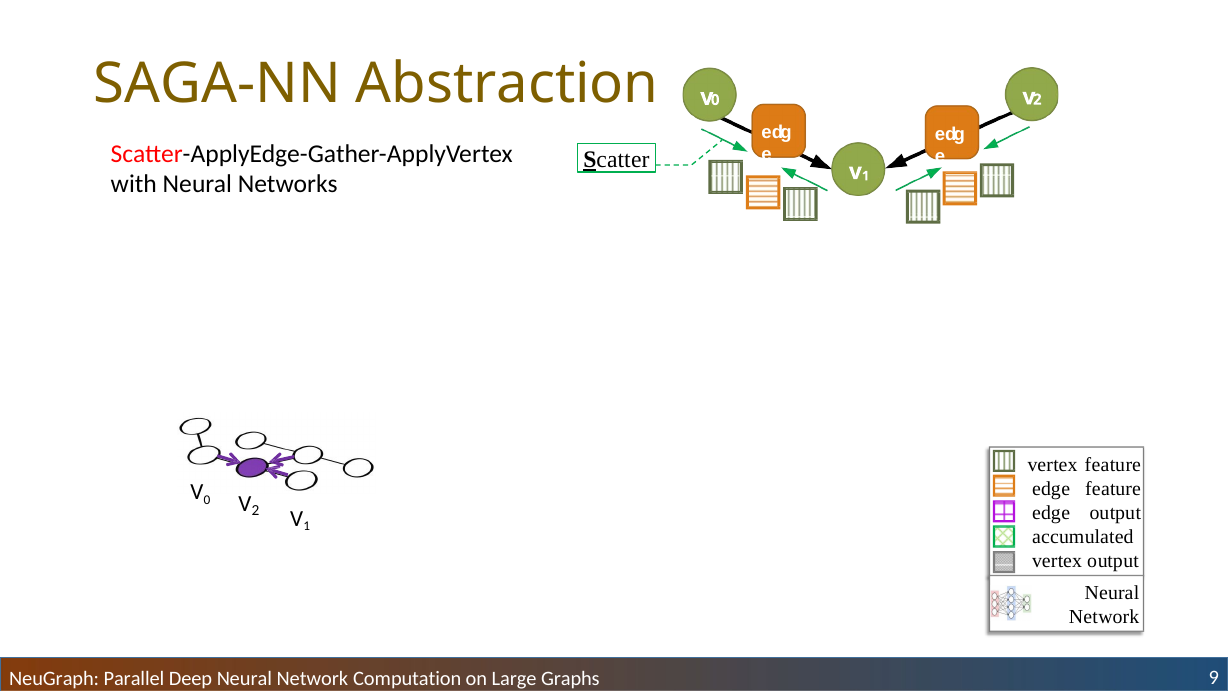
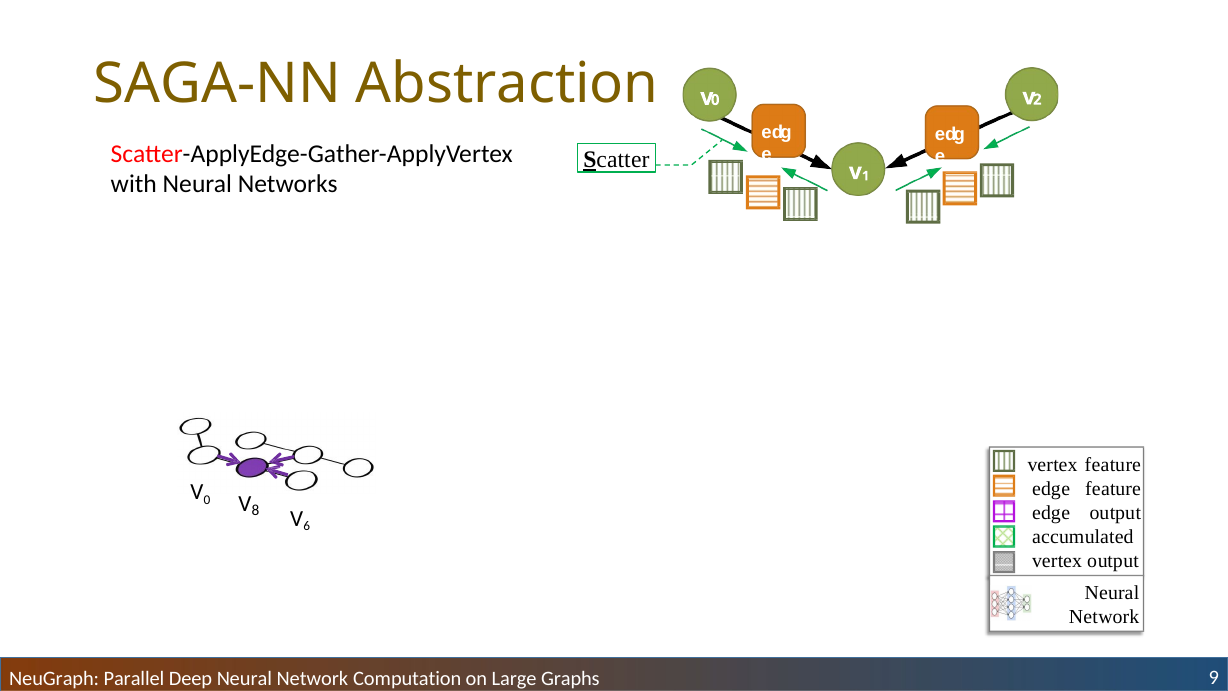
0 V 2: 2 -> 8 (256, 510)
1: 1 -> 6 (307, 526)
